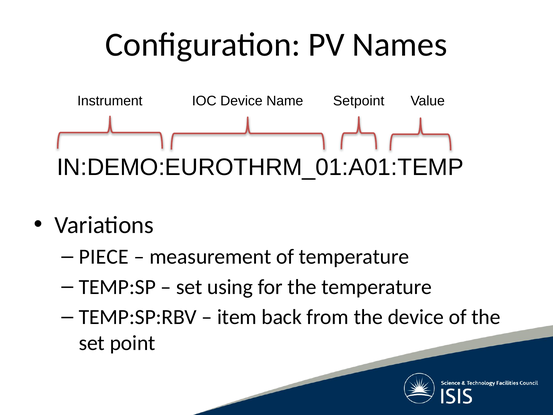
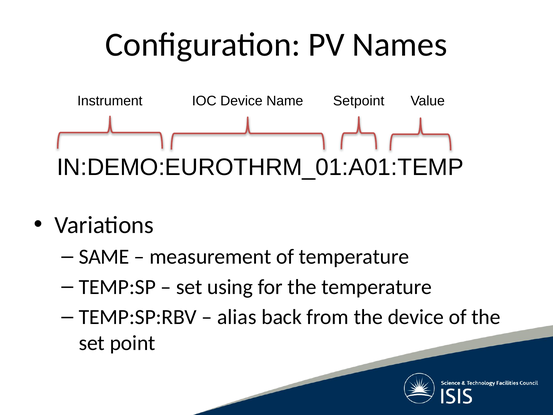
PIECE: PIECE -> SAME (104, 257)
item: item -> alias (237, 317)
